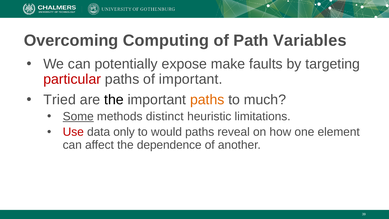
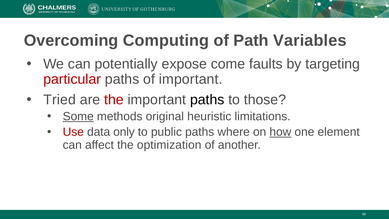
make: make -> come (228, 64)
the colour: black -> red (114, 100)
paths colour: orange -> black (207, 100)
much: much -> those (265, 100)
distinct: distinct -> original (165, 116)
would: would -> public (166, 132)
reveal: reveal -> where (234, 132)
how underline: none -> present (280, 132)
dependence: dependence -> optimization (169, 145)
